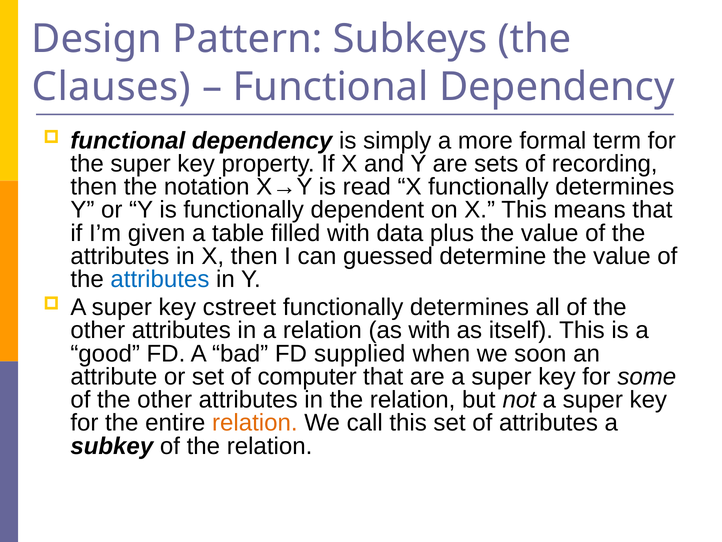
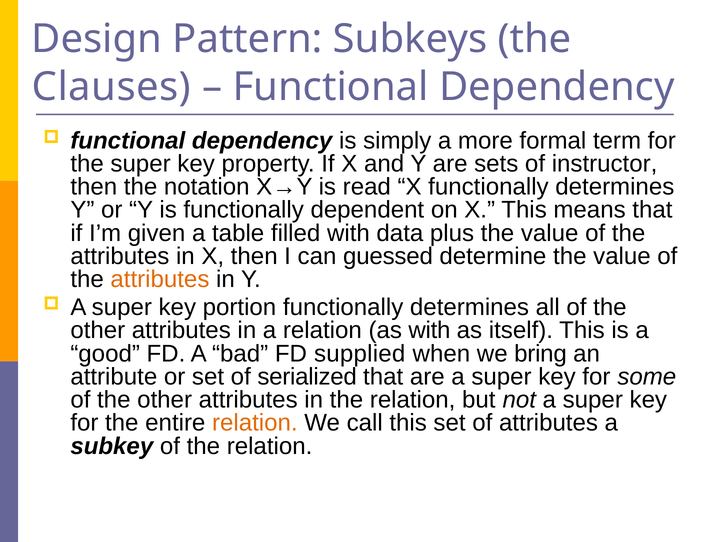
recording: recording -> instructor (605, 164)
attributes colour: blue -> orange (160, 279)
cstreet: cstreet -> portion (239, 307)
soon: soon -> bring (540, 353)
computer: computer -> serialized (307, 376)
